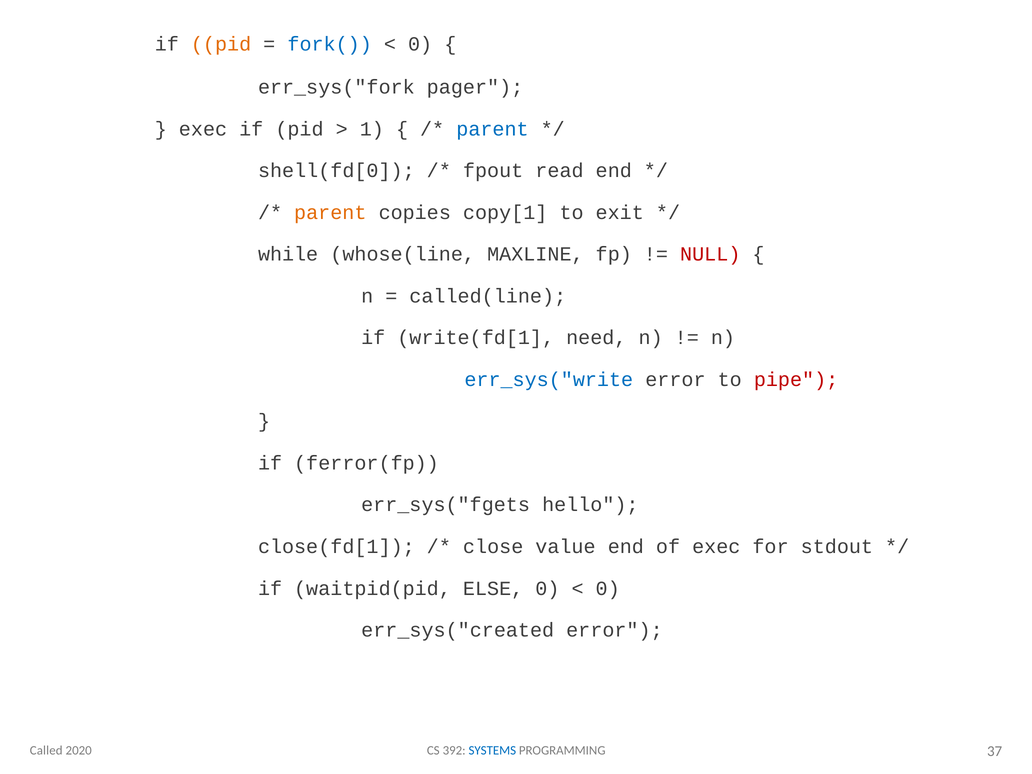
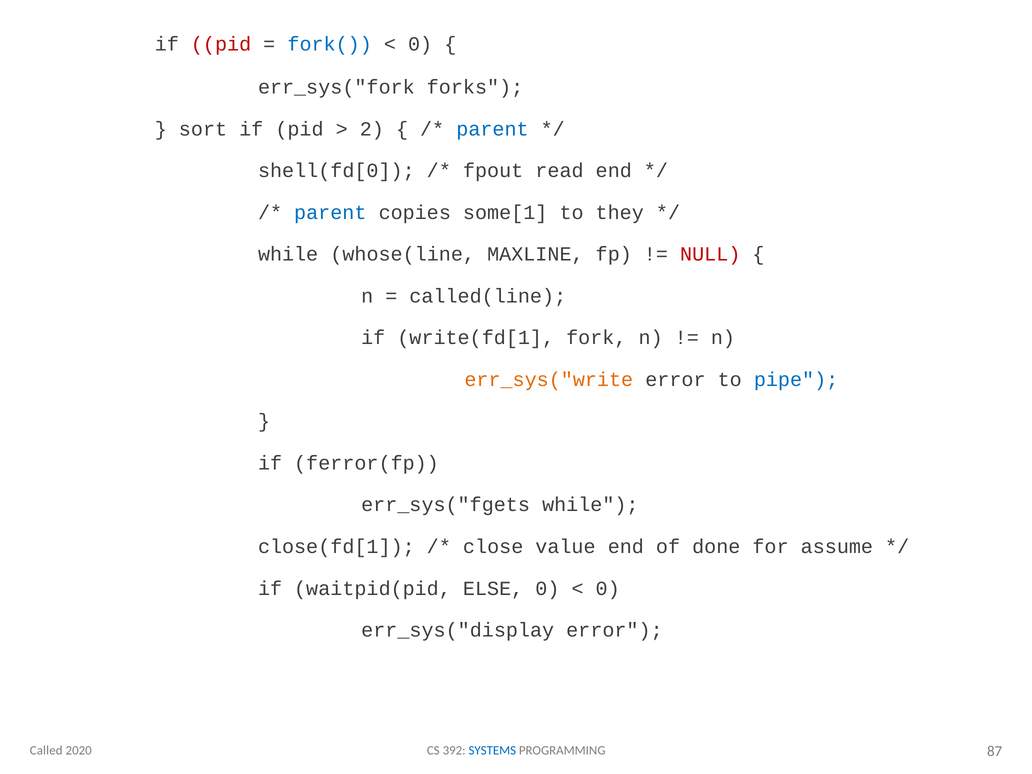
pid colour: orange -> red (221, 44)
pager: pager -> forks (475, 87)
exec: exec -> sort (203, 129)
1: 1 -> 2 (372, 129)
parent colour: orange -> blue (330, 212)
copy[1: copy[1 -> some[1 (505, 212)
exit: exit -> they (620, 212)
need: need -> fork (596, 338)
err_sys("write colour: blue -> orange (549, 380)
pipe colour: red -> blue (796, 380)
err_sys("fgets hello: hello -> while (590, 505)
of exec: exec -> done (716, 547)
stdout: stdout -> assume (837, 547)
err_sys("created: err_sys("created -> err_sys("display (458, 630)
37: 37 -> 87 (995, 751)
